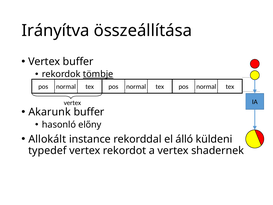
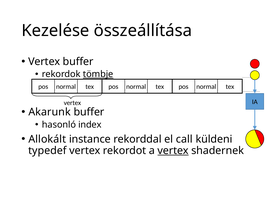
Irányítva: Irányítva -> Kezelése (55, 31)
előny: előny -> index (90, 124)
álló: álló -> call (184, 139)
vertex underline: none -> present (173, 150)
